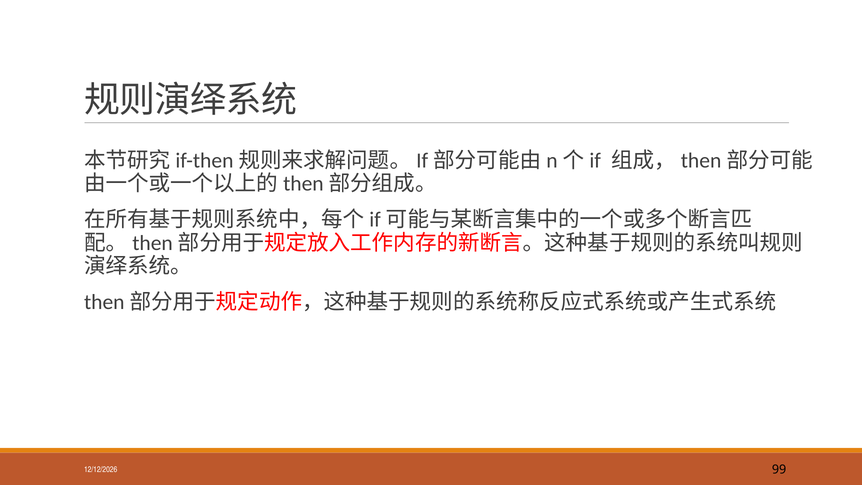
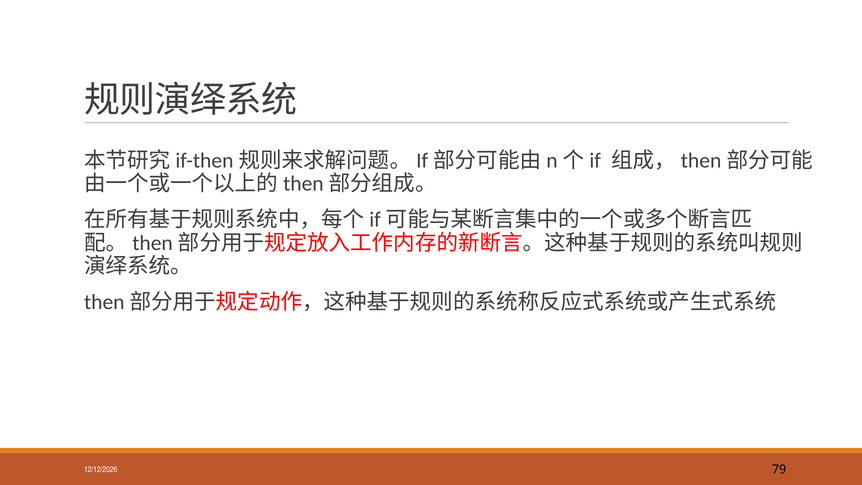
99: 99 -> 79 (779, 469)
